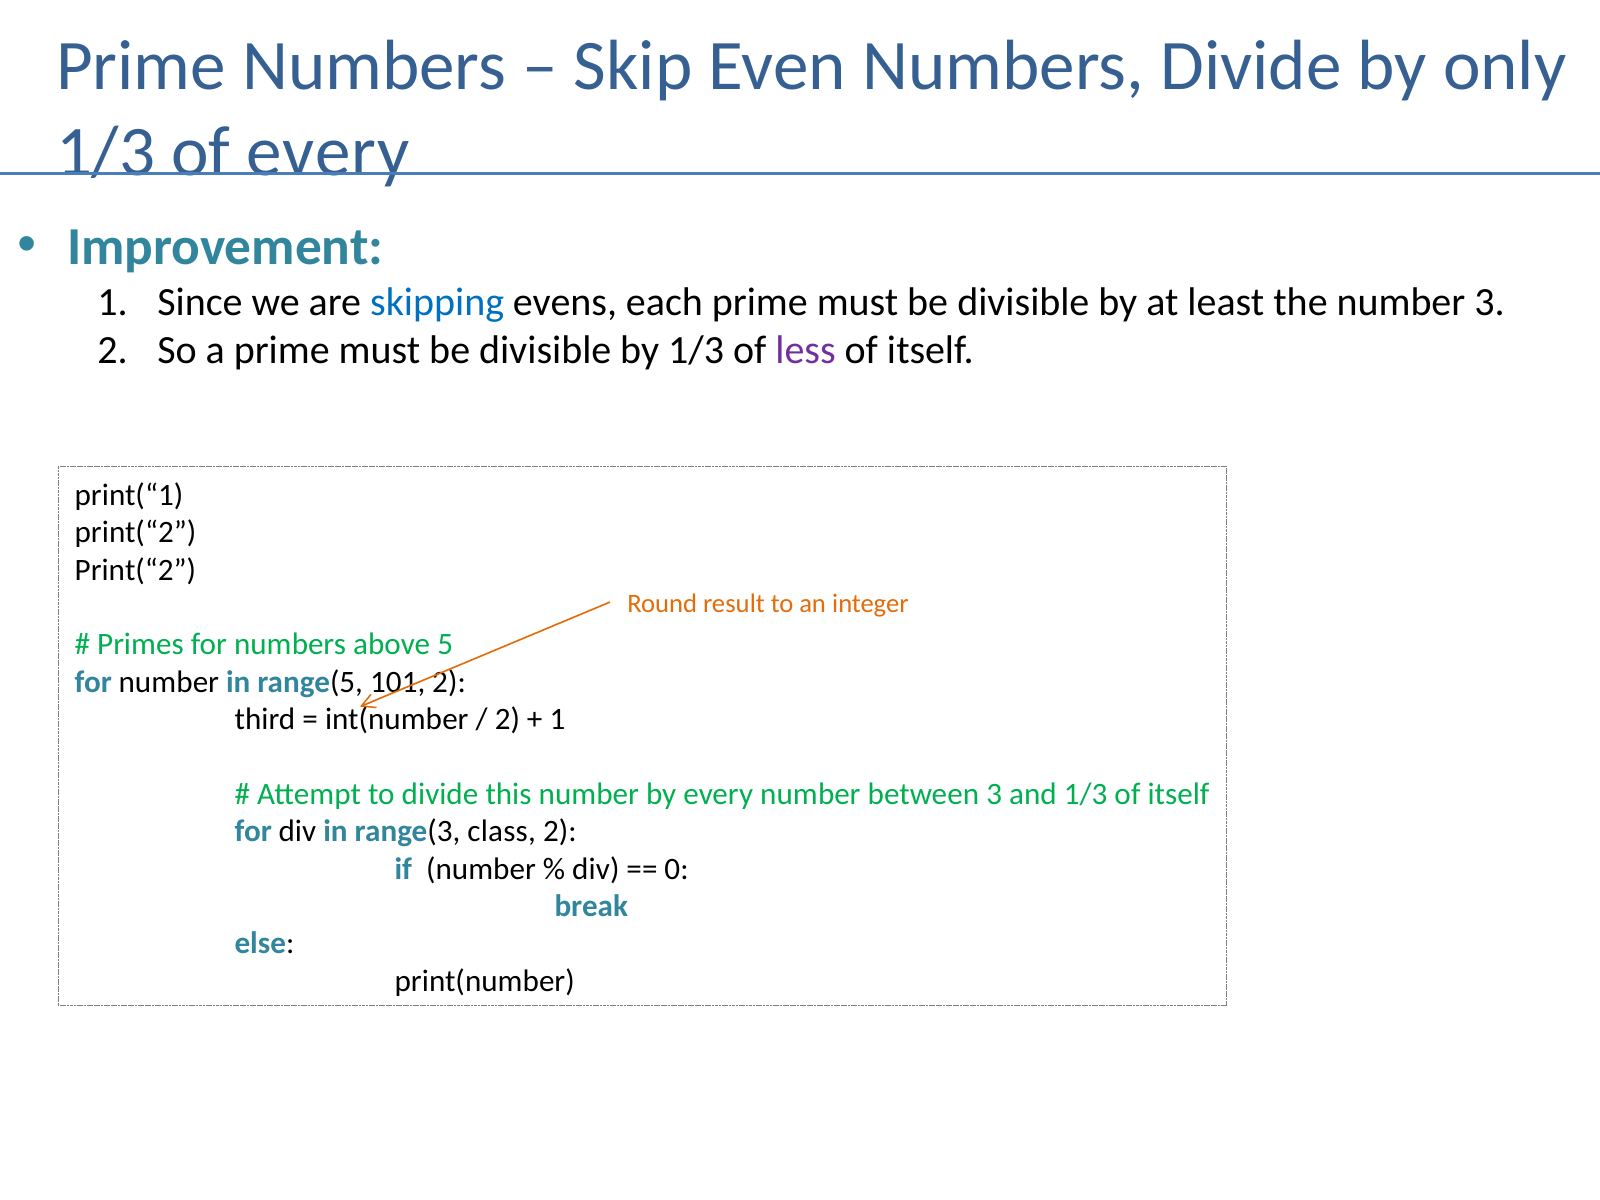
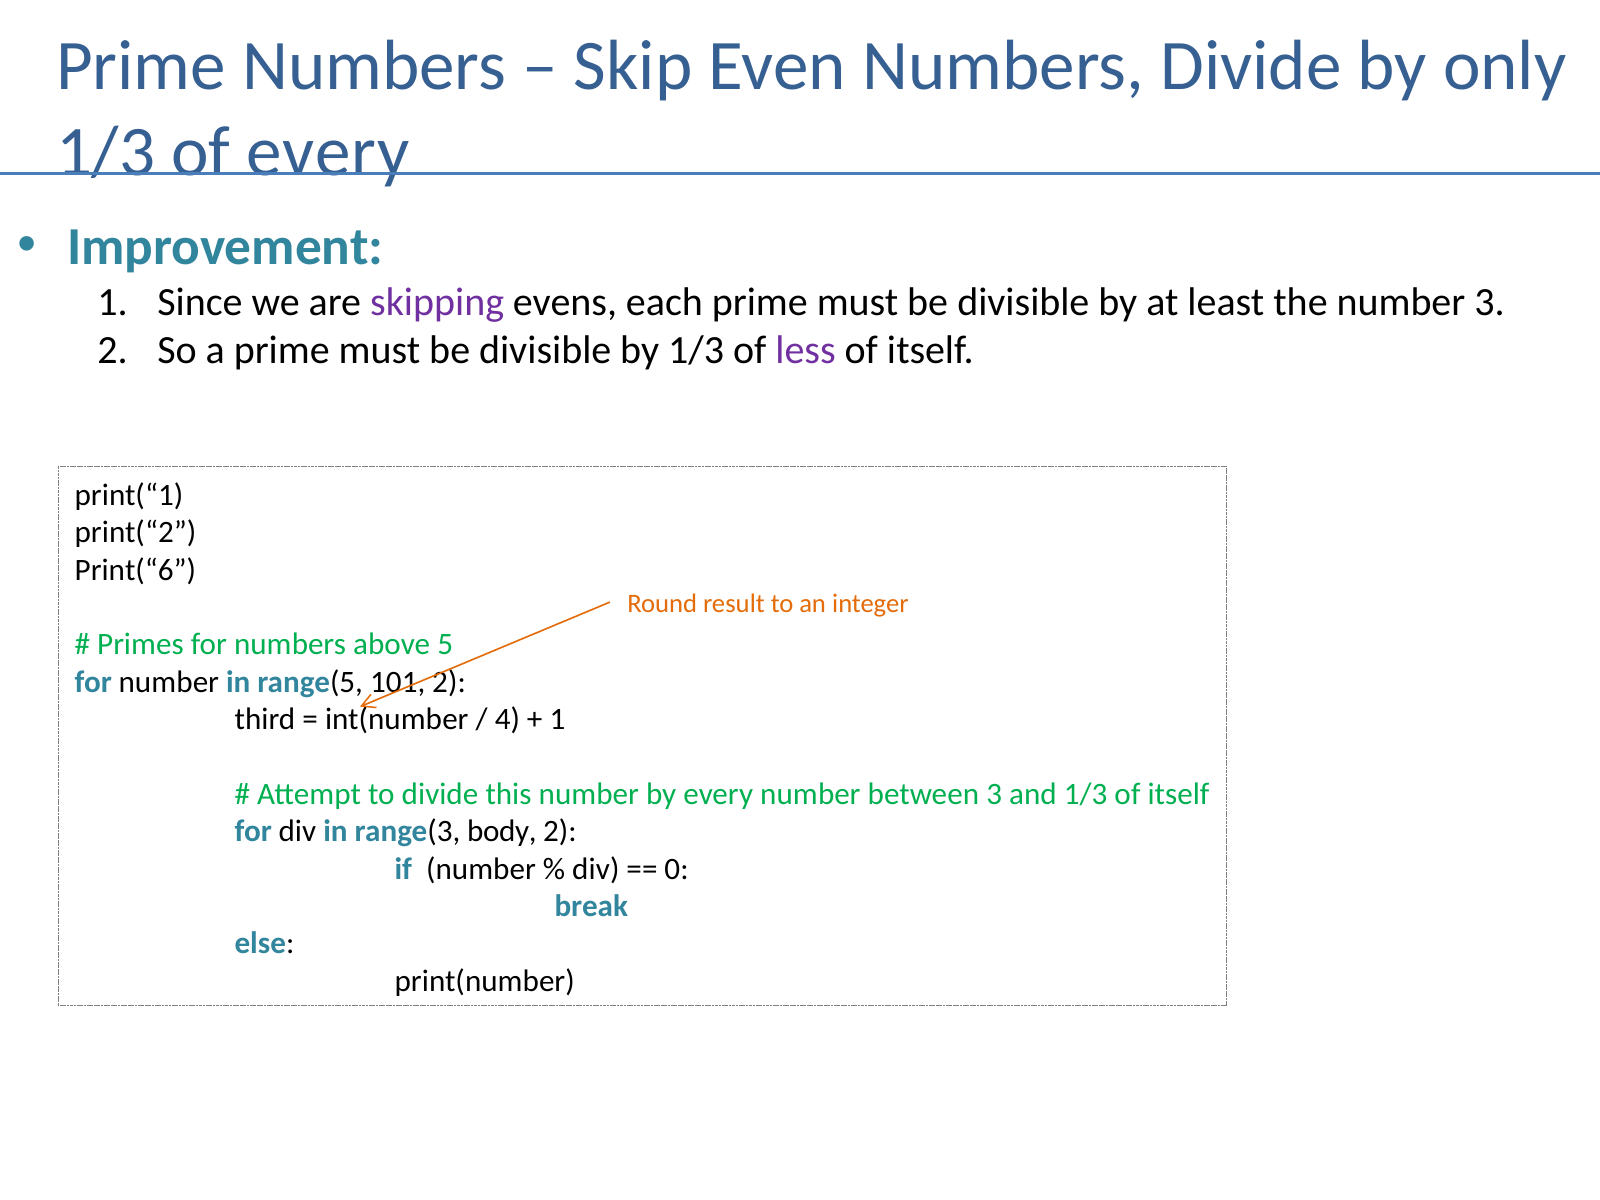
skipping colour: blue -> purple (437, 302)
Print(“2: Print(“2 -> Print(“6 (135, 570)
2: 2 -> 4 (507, 719)
class: class -> body (502, 831)
